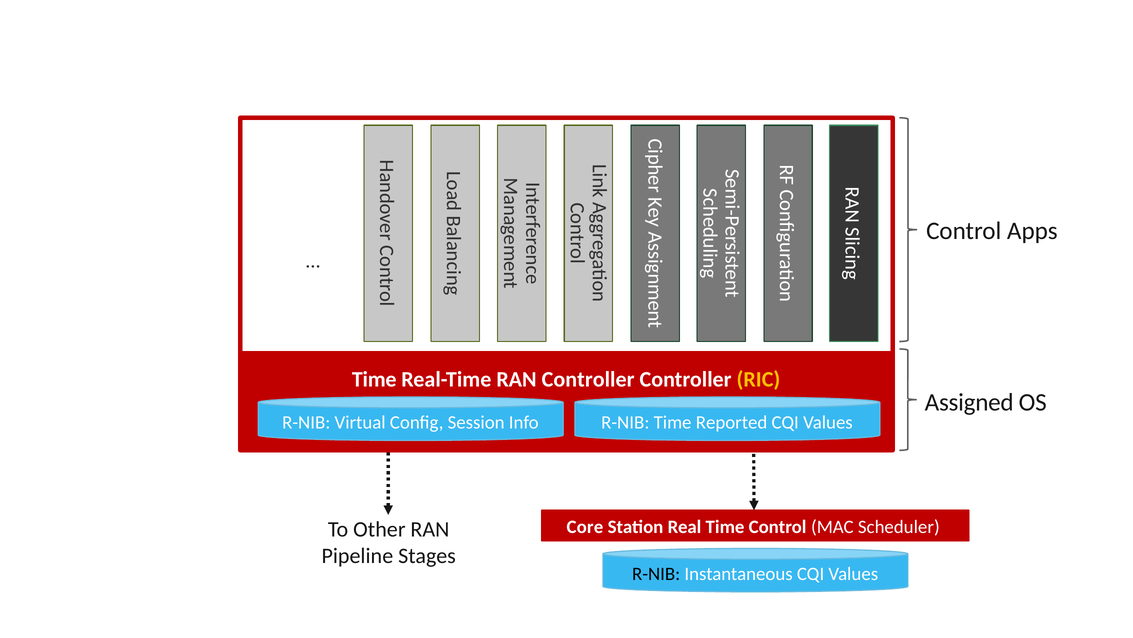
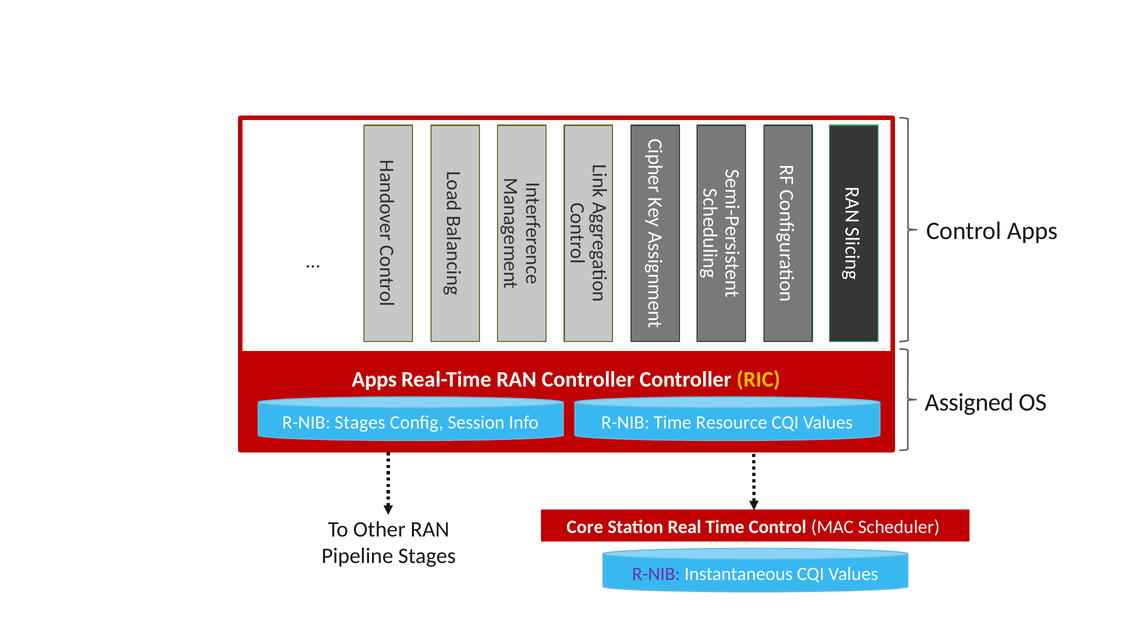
Time: Time -> Apps (374, 379)
R-NIB Virtual: Virtual -> Stages (360, 422)
Reported: Reported -> Resource (732, 422)
R-NIB colour: black -> purple (656, 574)
